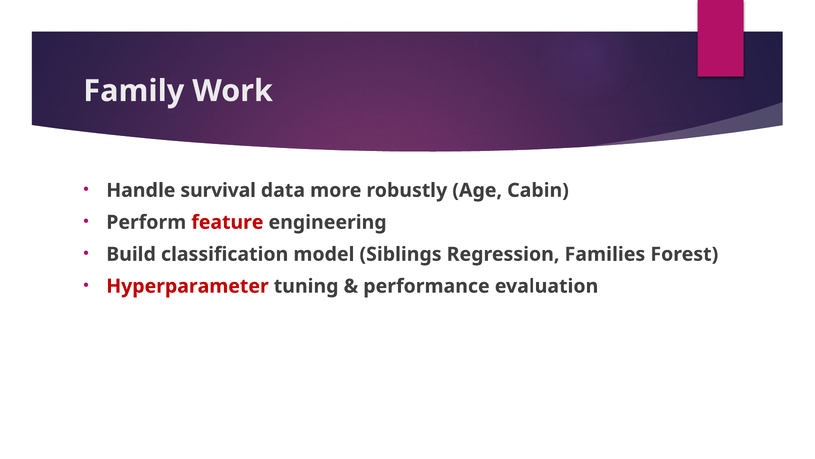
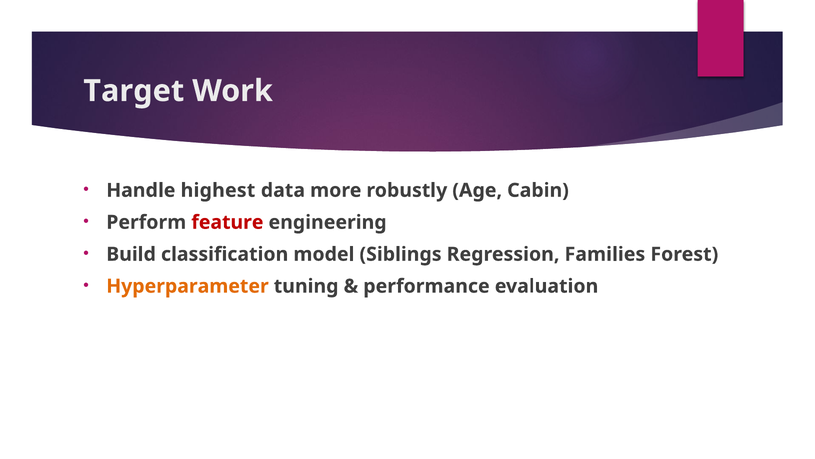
Family: Family -> Target (134, 91)
survival: survival -> highest (218, 190)
Hyperparameter colour: red -> orange (187, 286)
